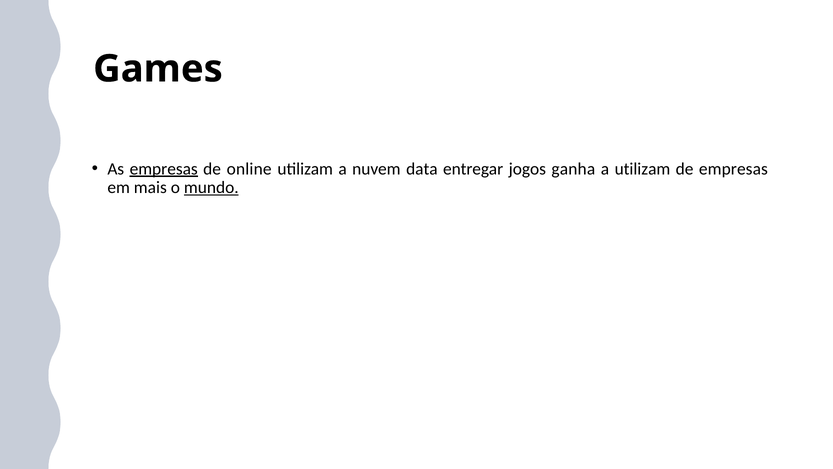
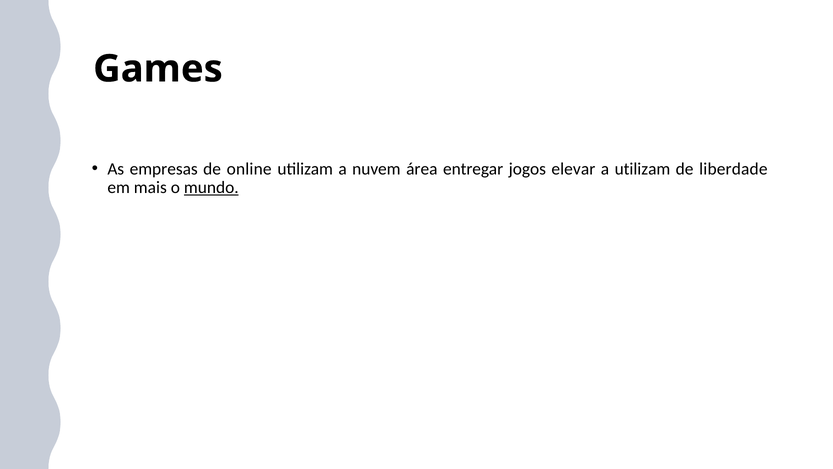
empresas underline: present -> none (164, 169)
data: data -> área (422, 169)
ganha: ganha -> elevar (573, 169)
de empresas: empresas -> liberdade (733, 169)
